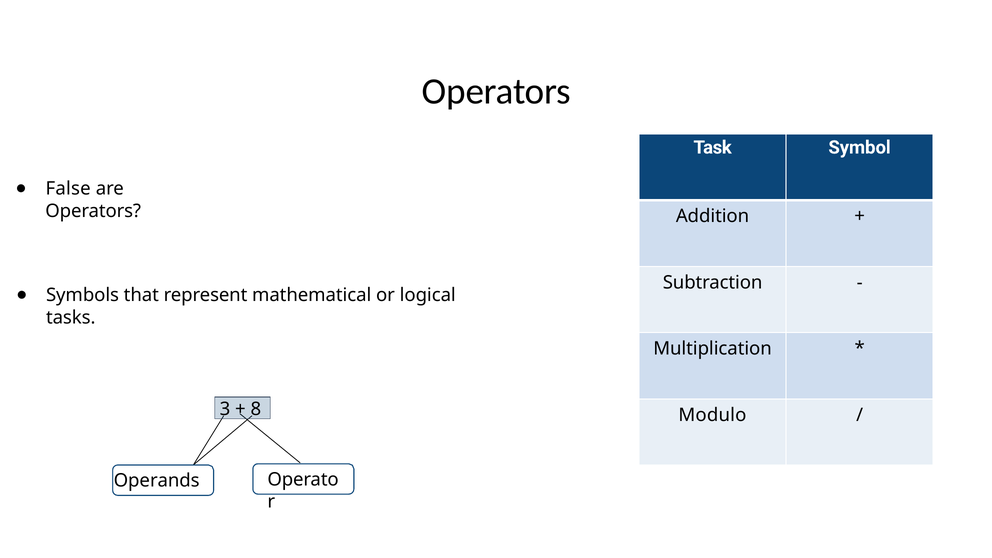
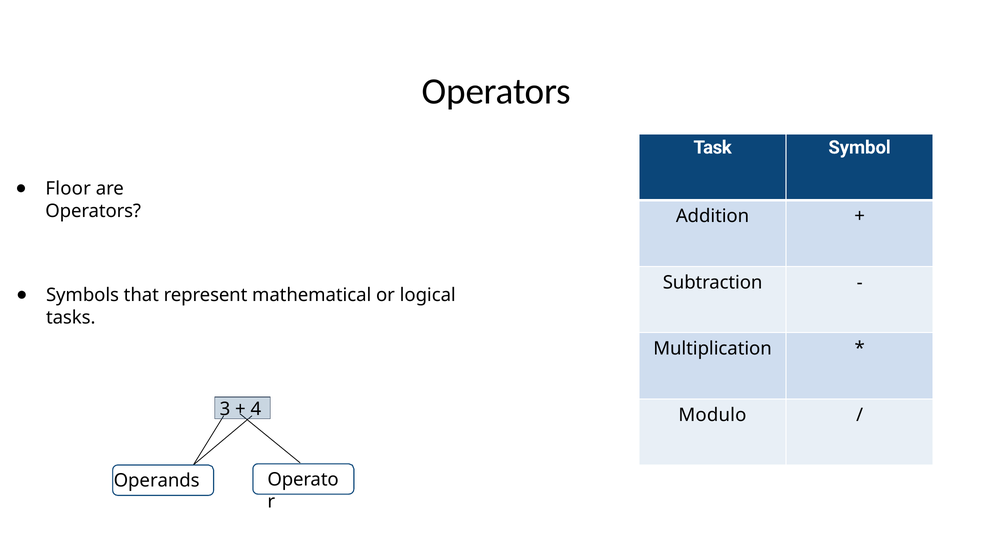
False: False -> Floor (68, 189)
8: 8 -> 4 (256, 409)
